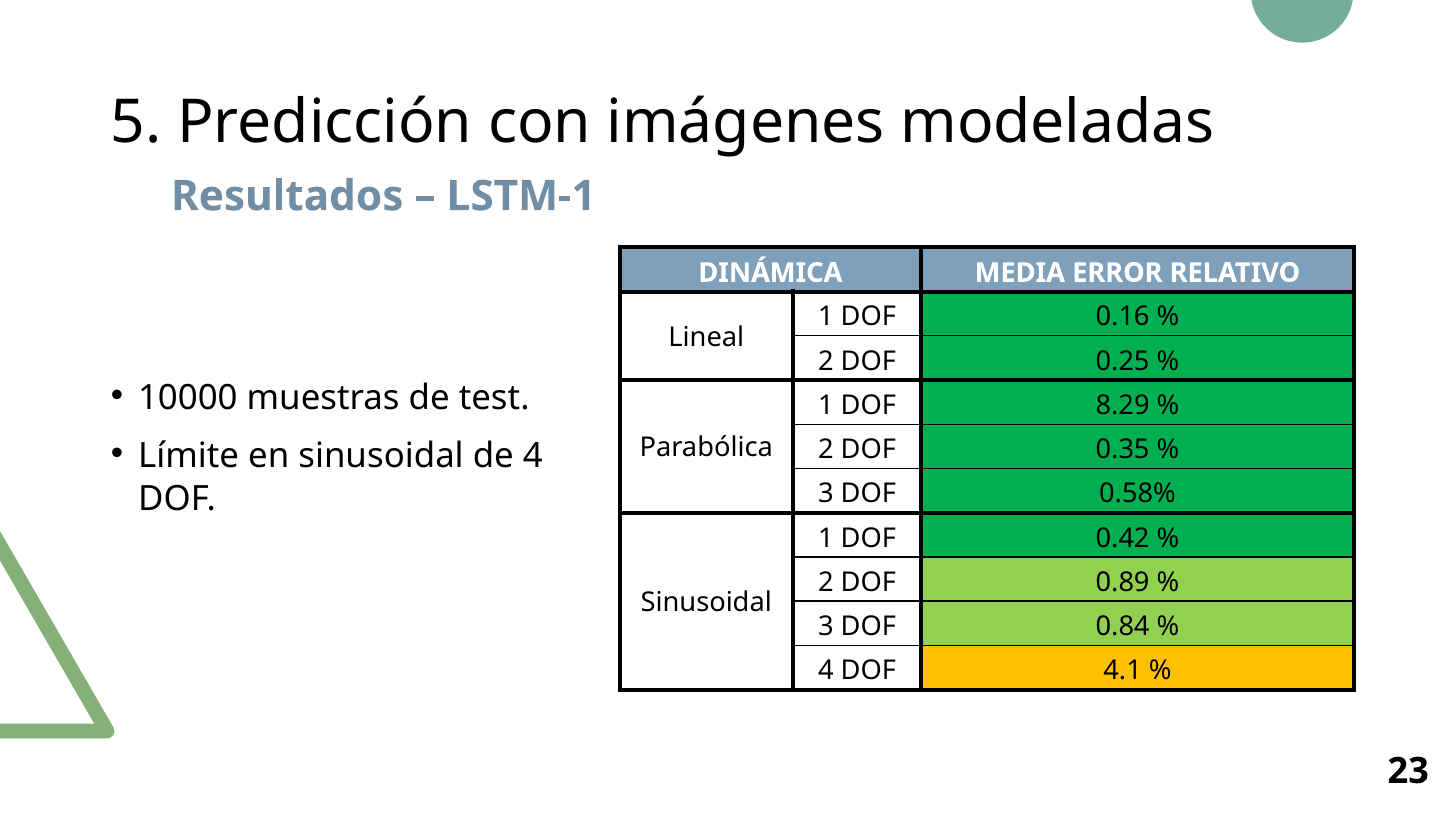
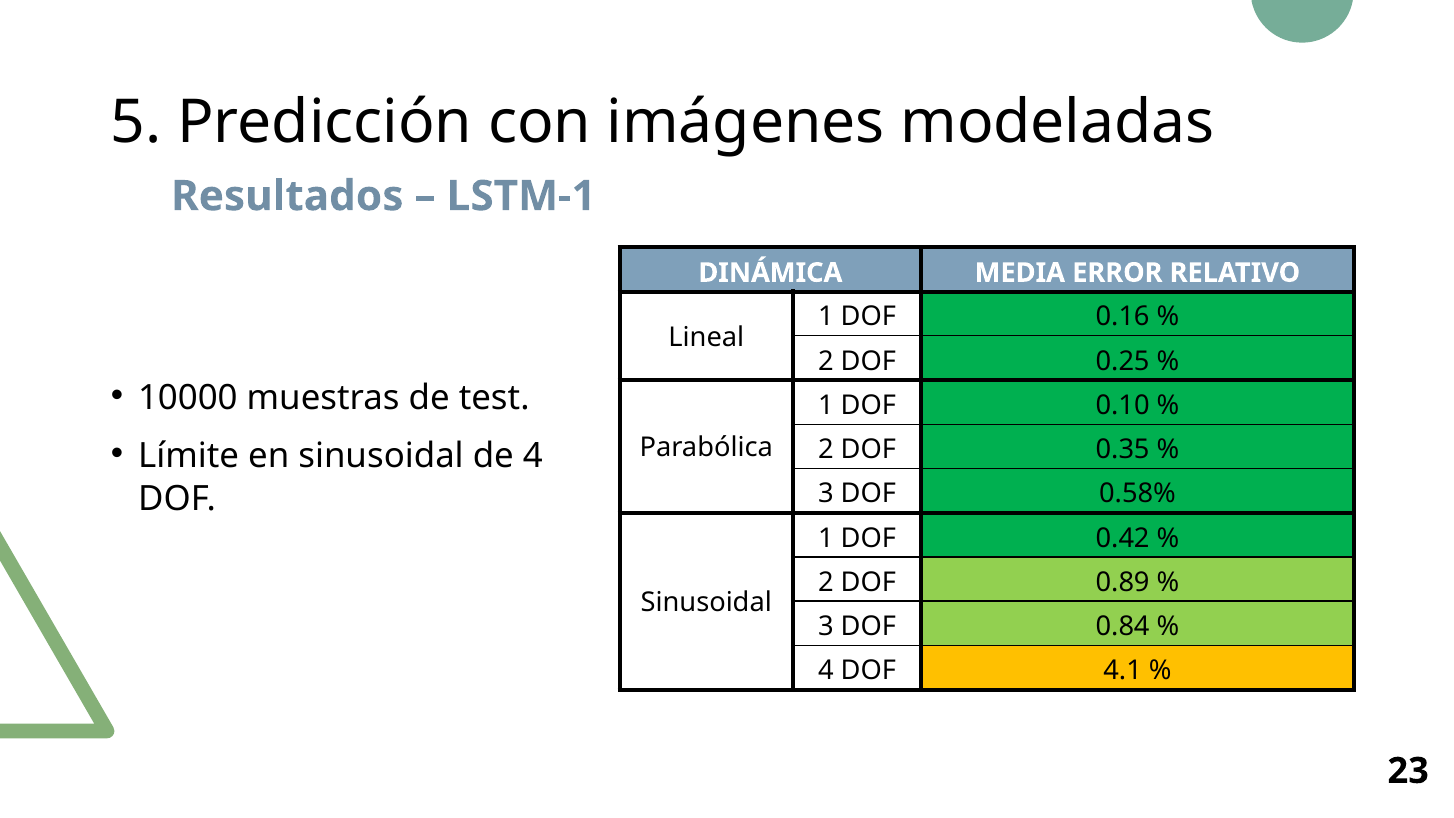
8.29: 8.29 -> 0.10 (1123, 405)
